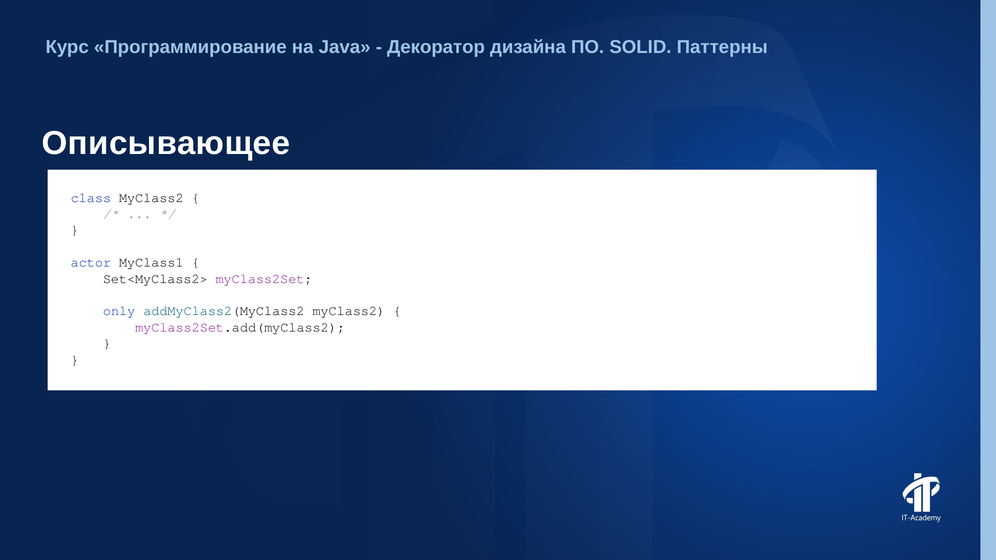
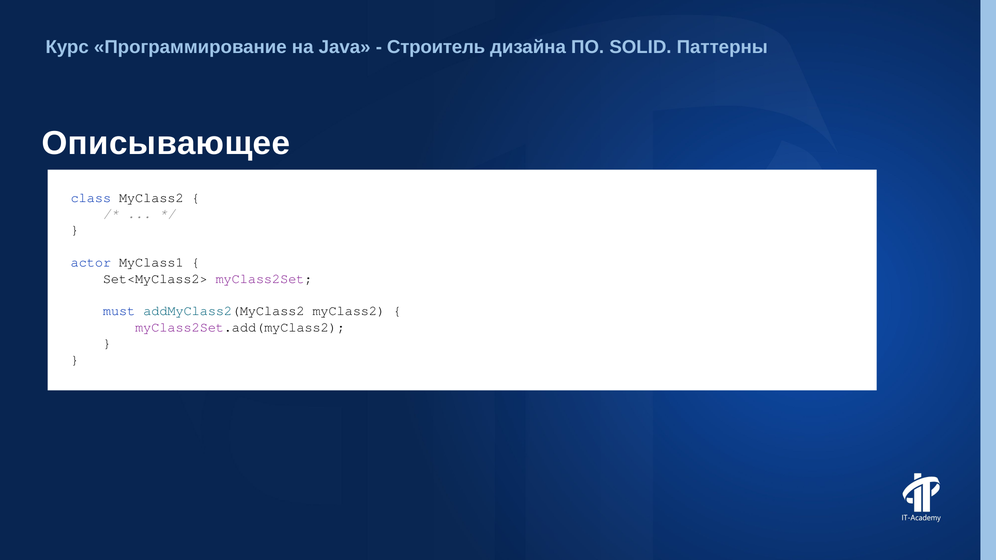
Декоратор: Декоратор -> Строитель (436, 47)
only: only -> must (119, 311)
